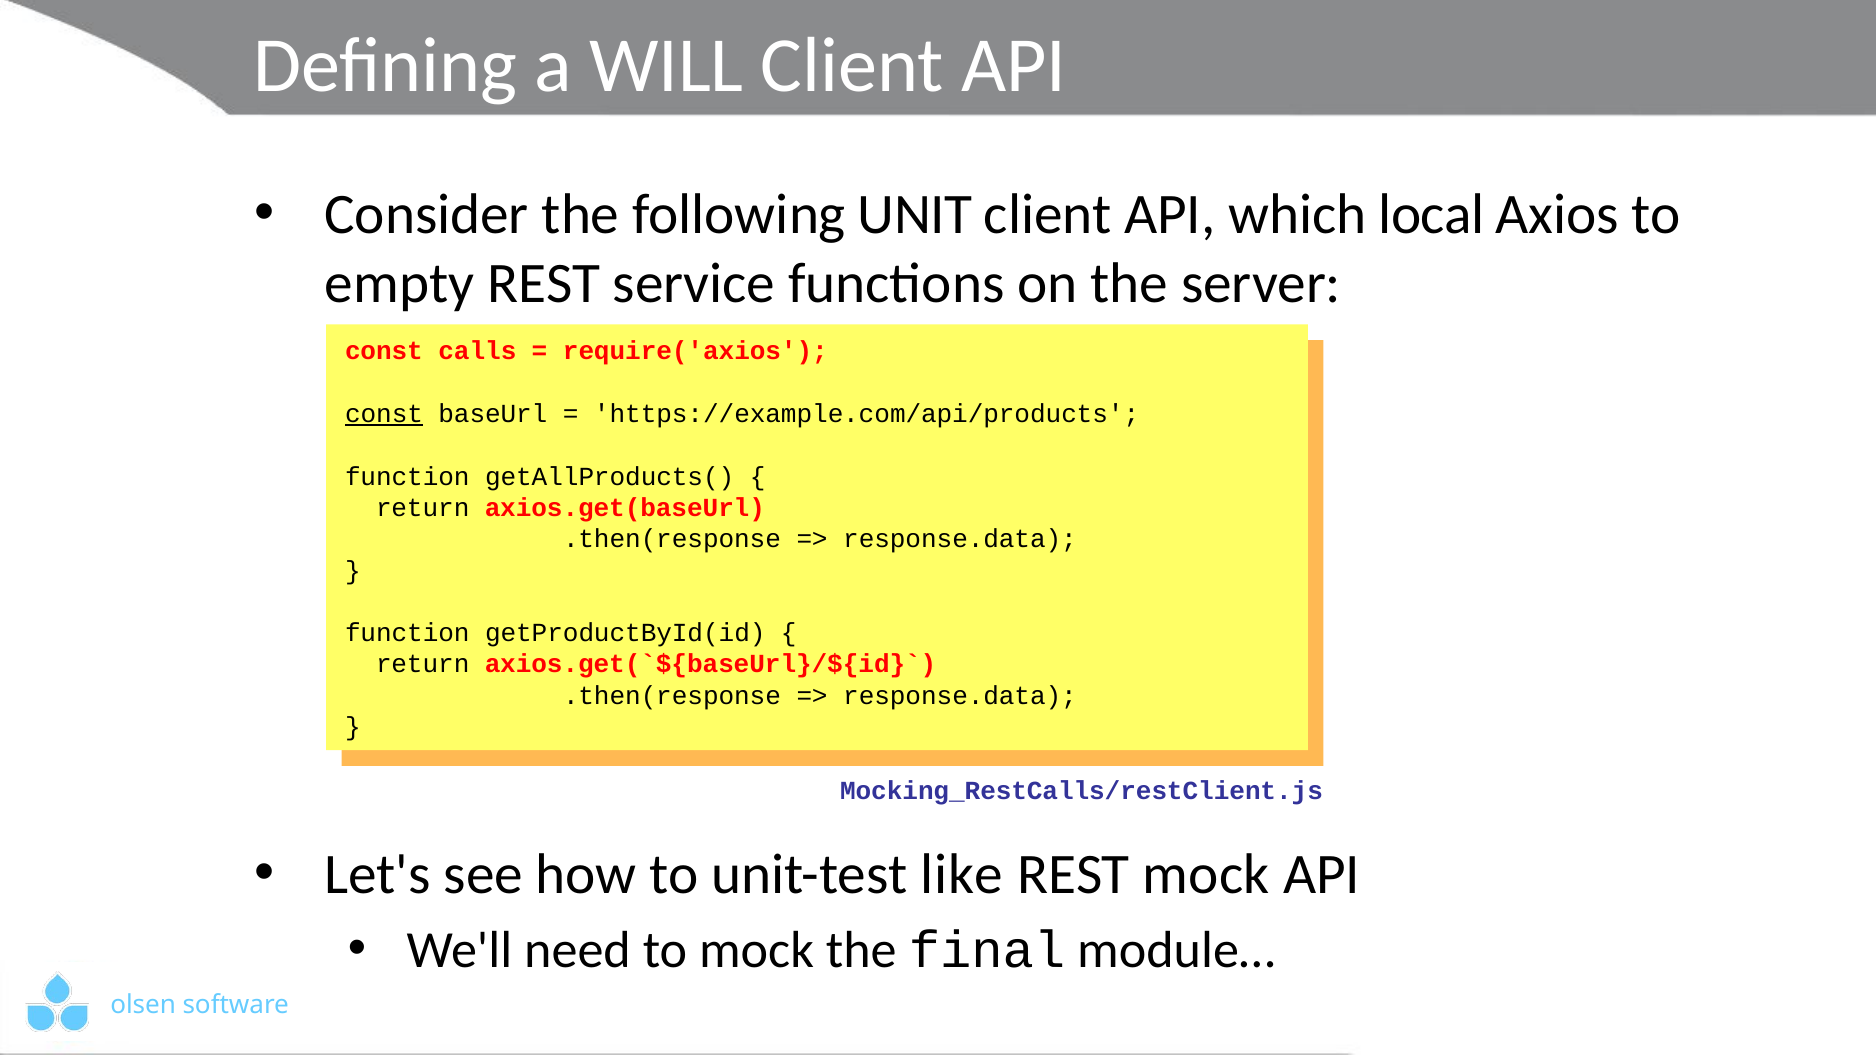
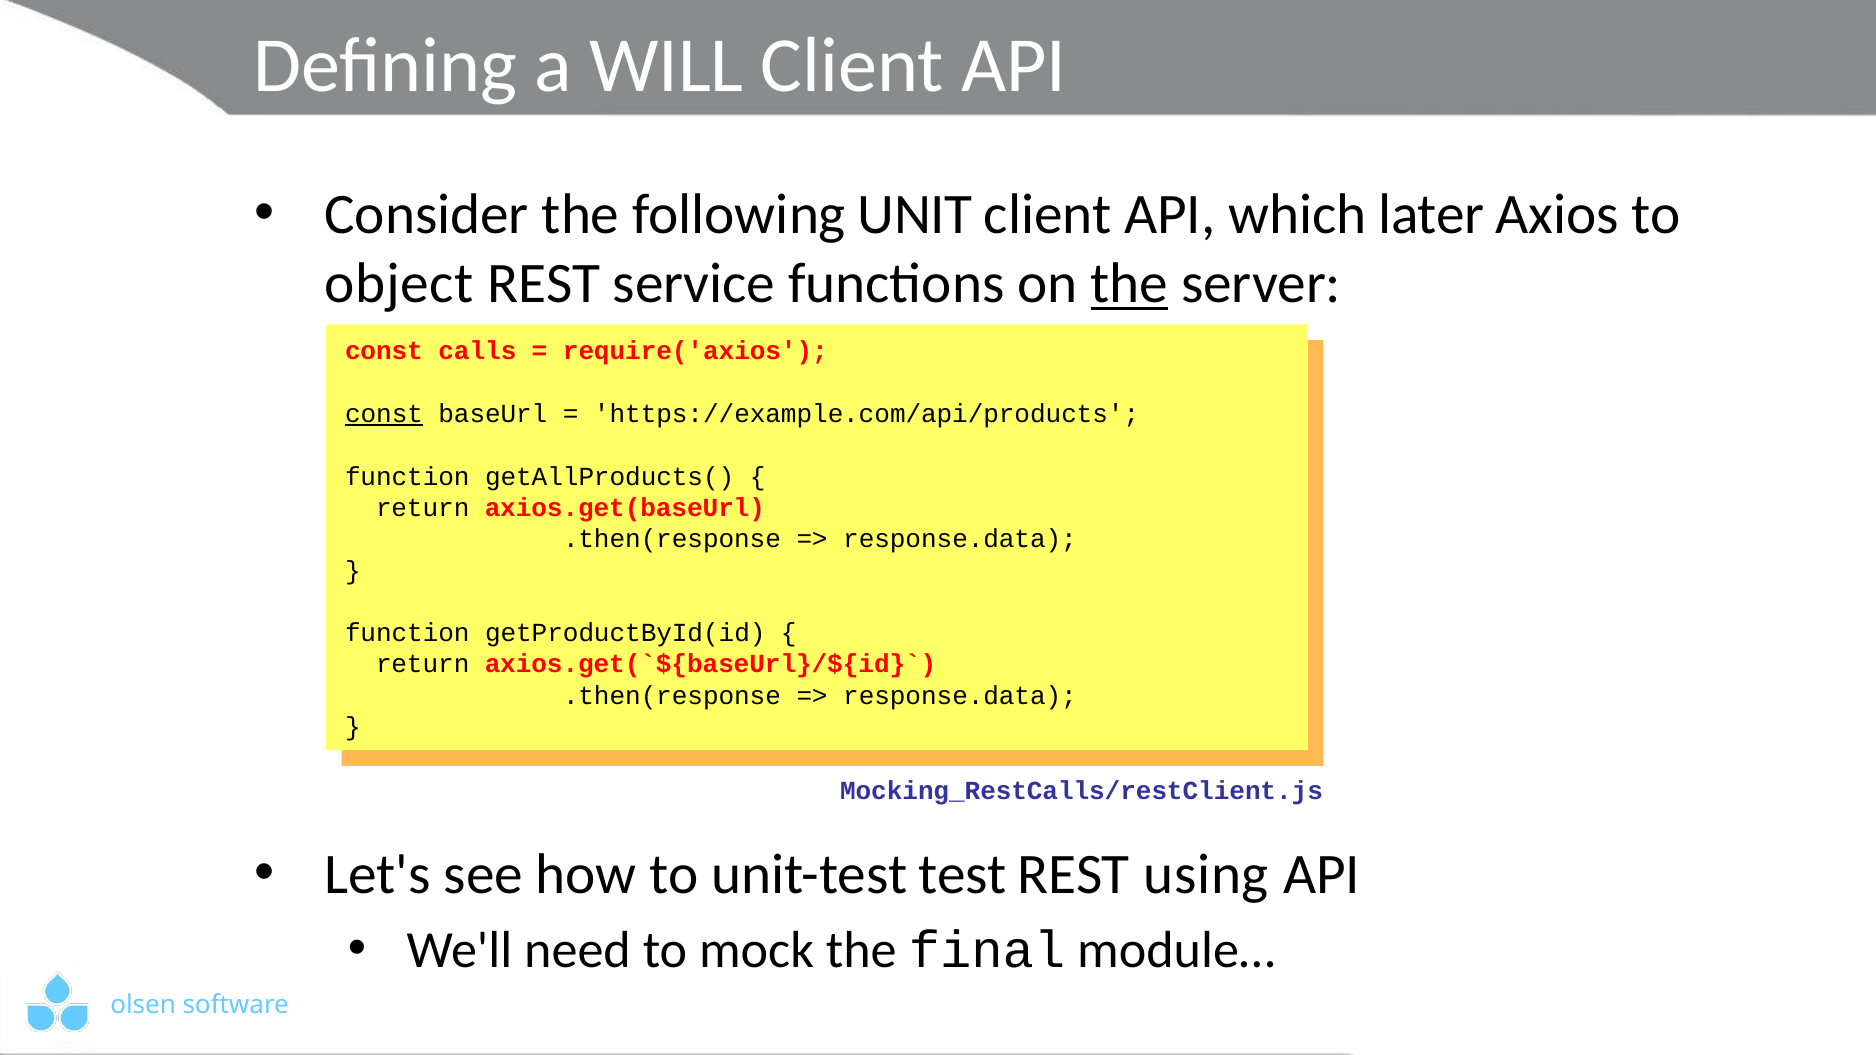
local: local -> later (1431, 215)
empty: empty -> object (399, 284)
the underline: none -> present (1129, 284)
like: like -> test (963, 875)
REST mock: mock -> using (1206, 875)
